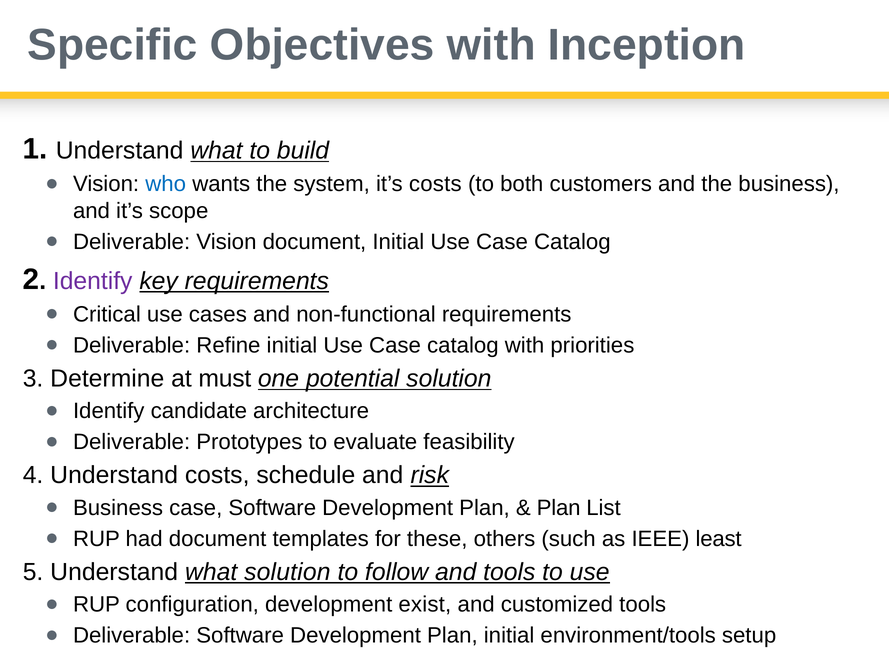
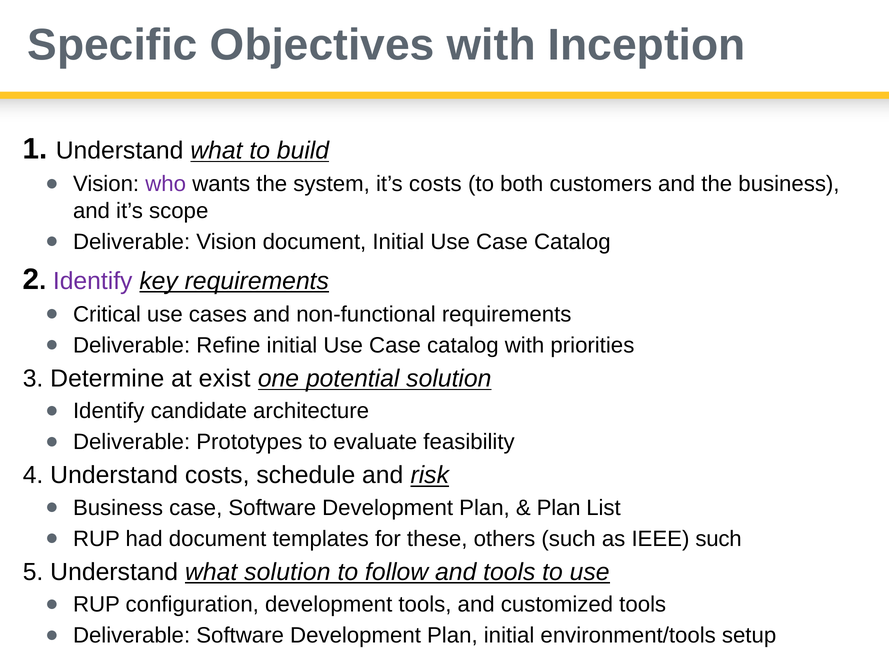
who colour: blue -> purple (166, 184)
must: must -> exist (225, 379)
IEEE least: least -> such (719, 539)
development exist: exist -> tools (425, 605)
